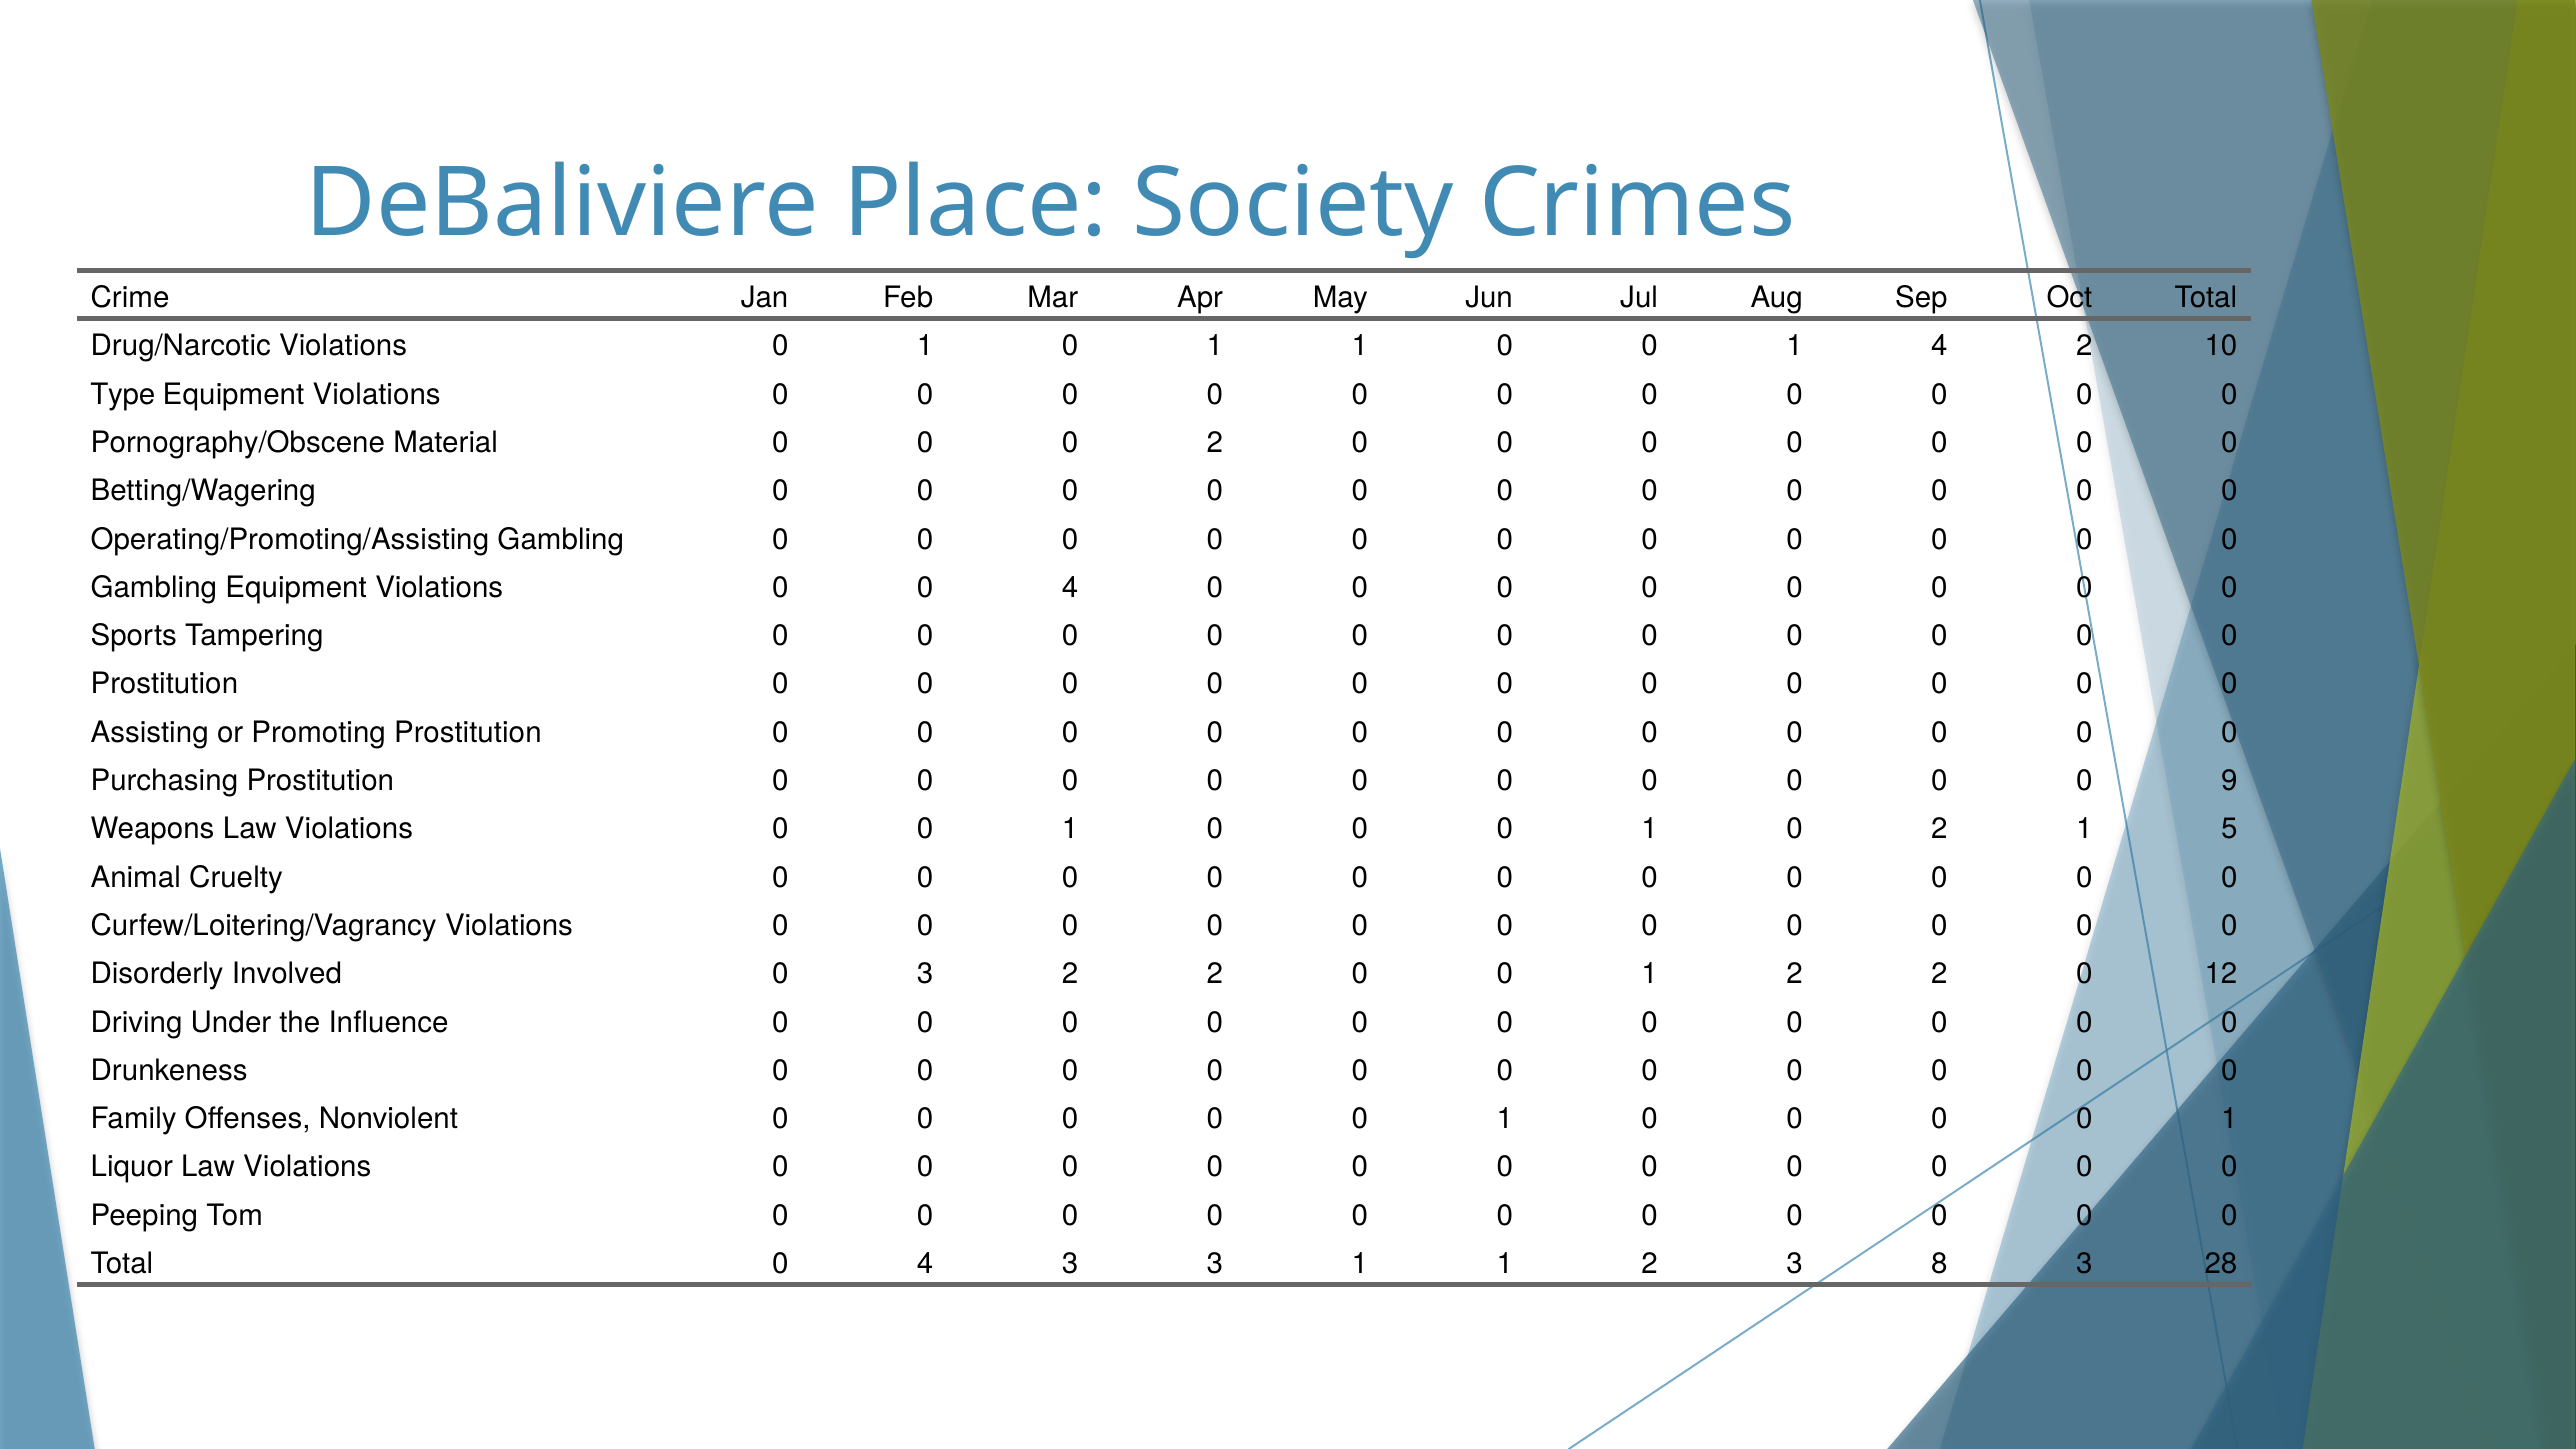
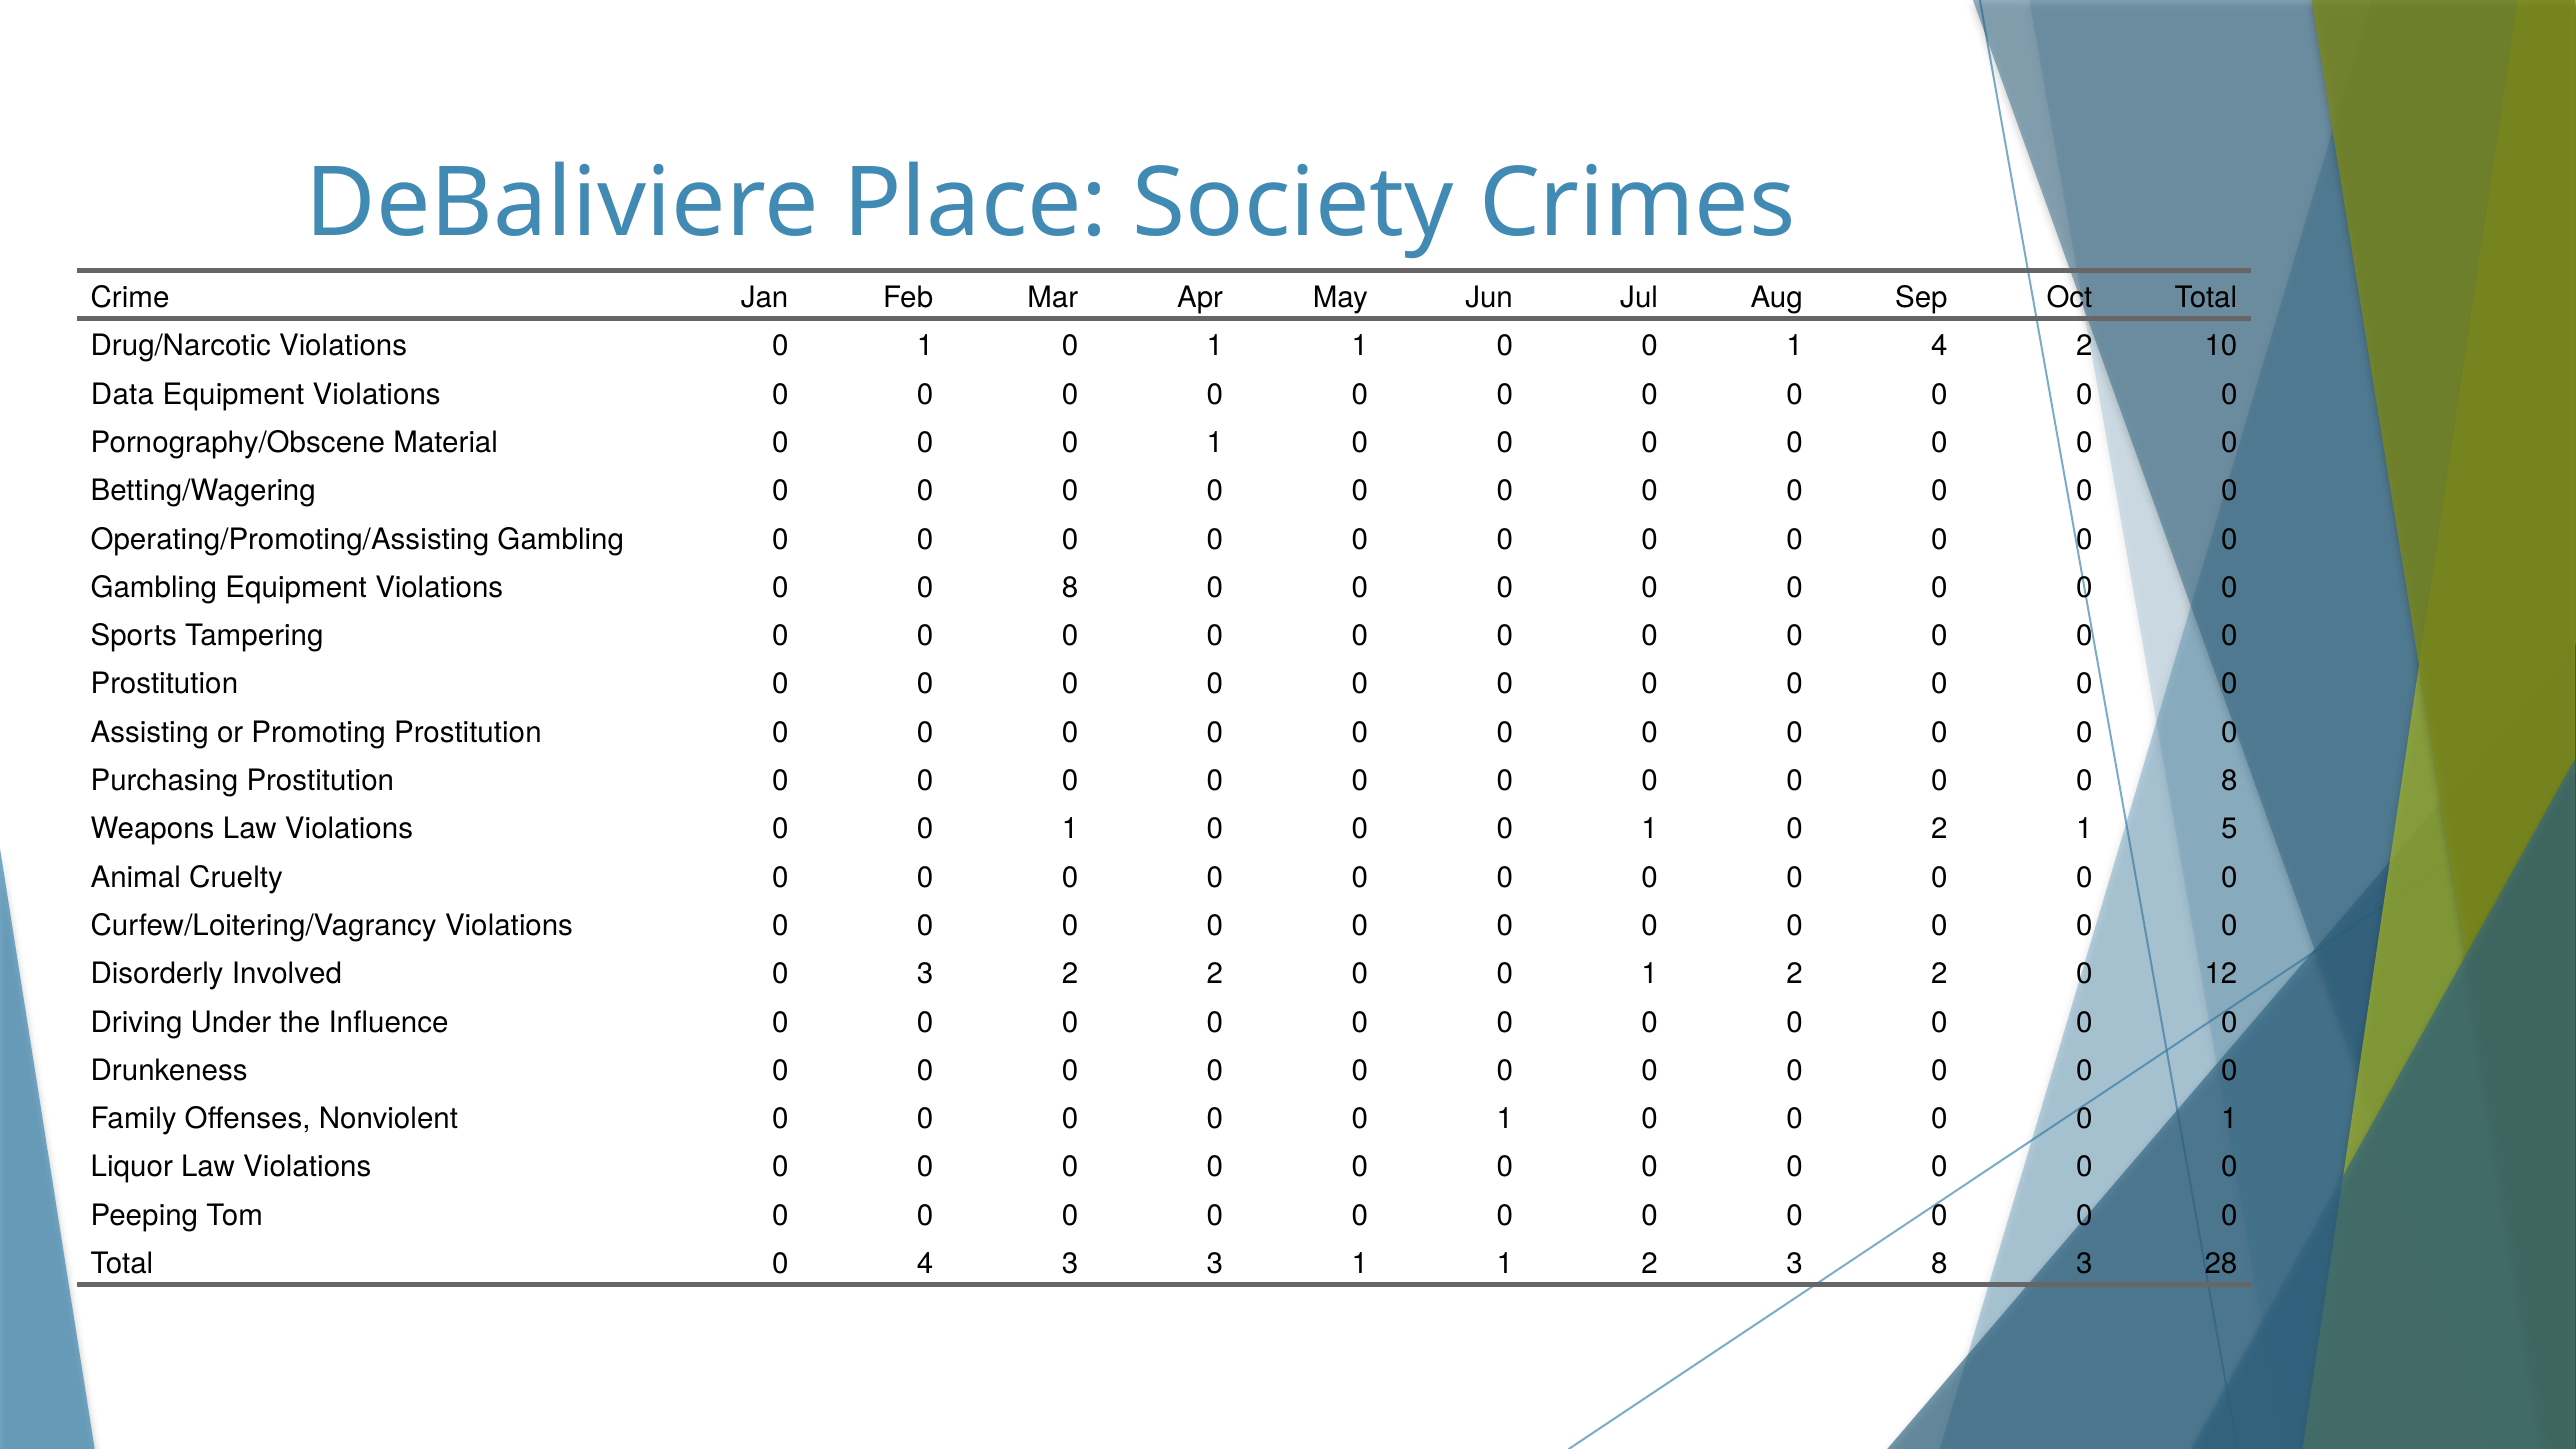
Type: Type -> Data (123, 394)
2: 2 -> 1 (1215, 443)
Violations 0 0 4: 4 -> 8 (1070, 588)
0 0 0 9: 9 -> 8 (2229, 781)
